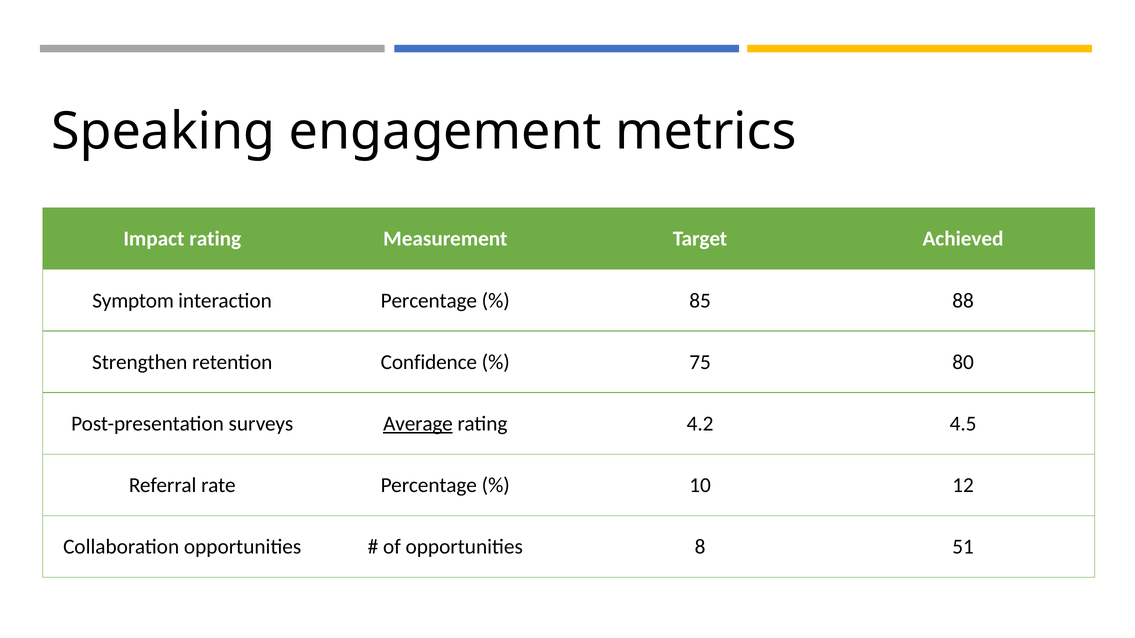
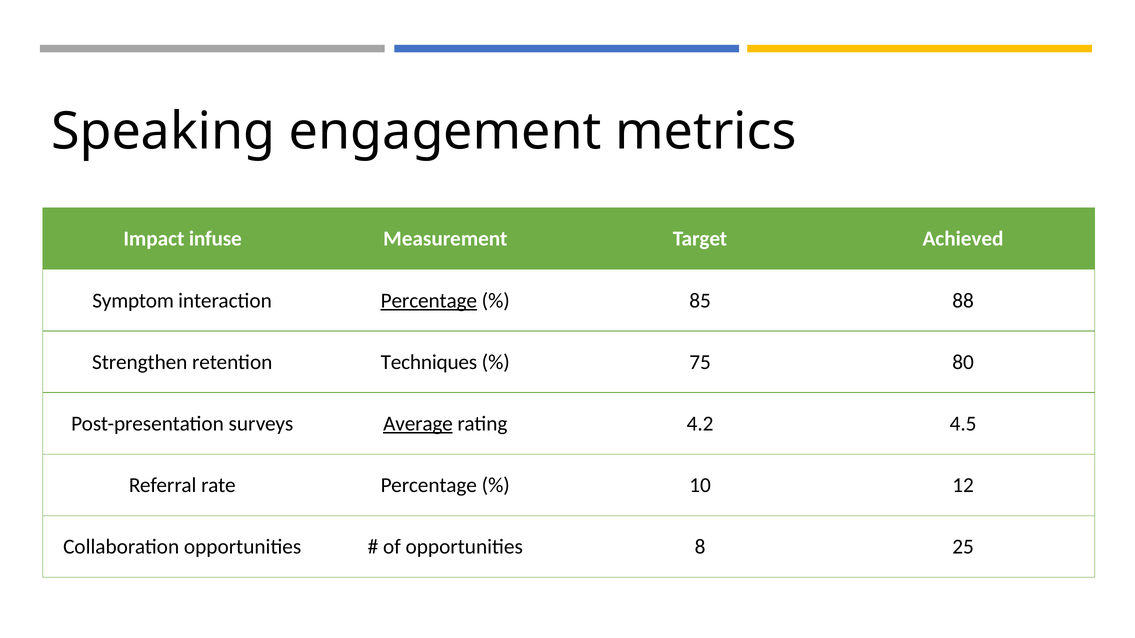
Impact rating: rating -> infuse (215, 239)
Percentage underline: none -> present (429, 301)
Confidence: Confidence -> Techniques (429, 362)
51: 51 -> 25 (963, 547)
